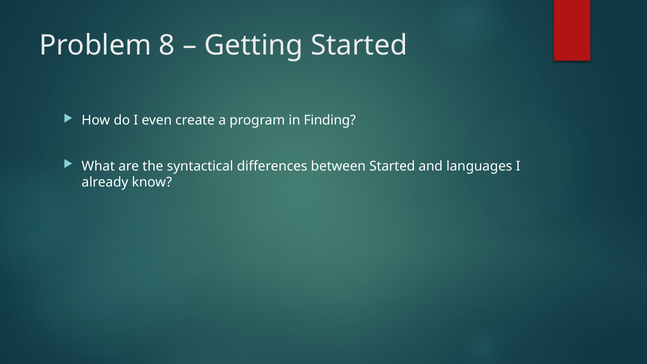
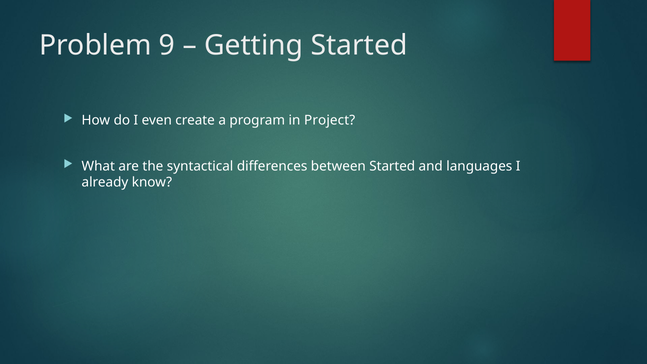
8: 8 -> 9 (167, 45)
Finding: Finding -> Project (330, 120)
